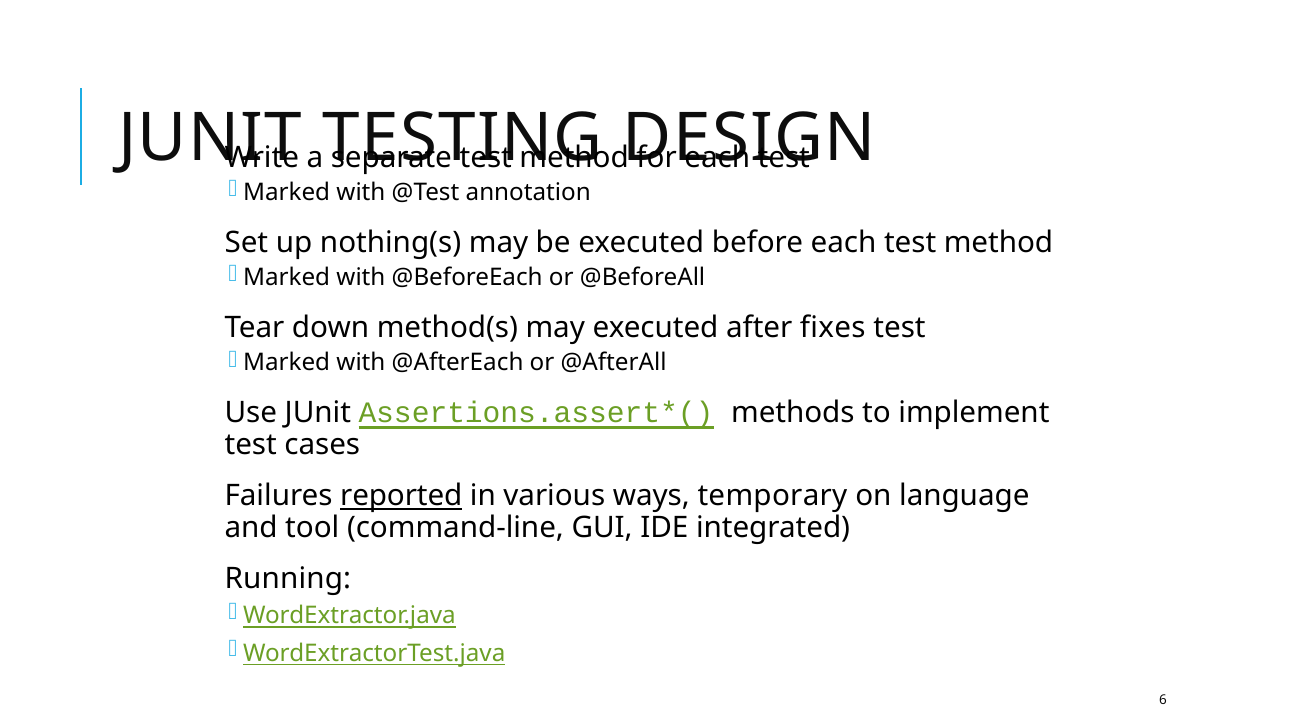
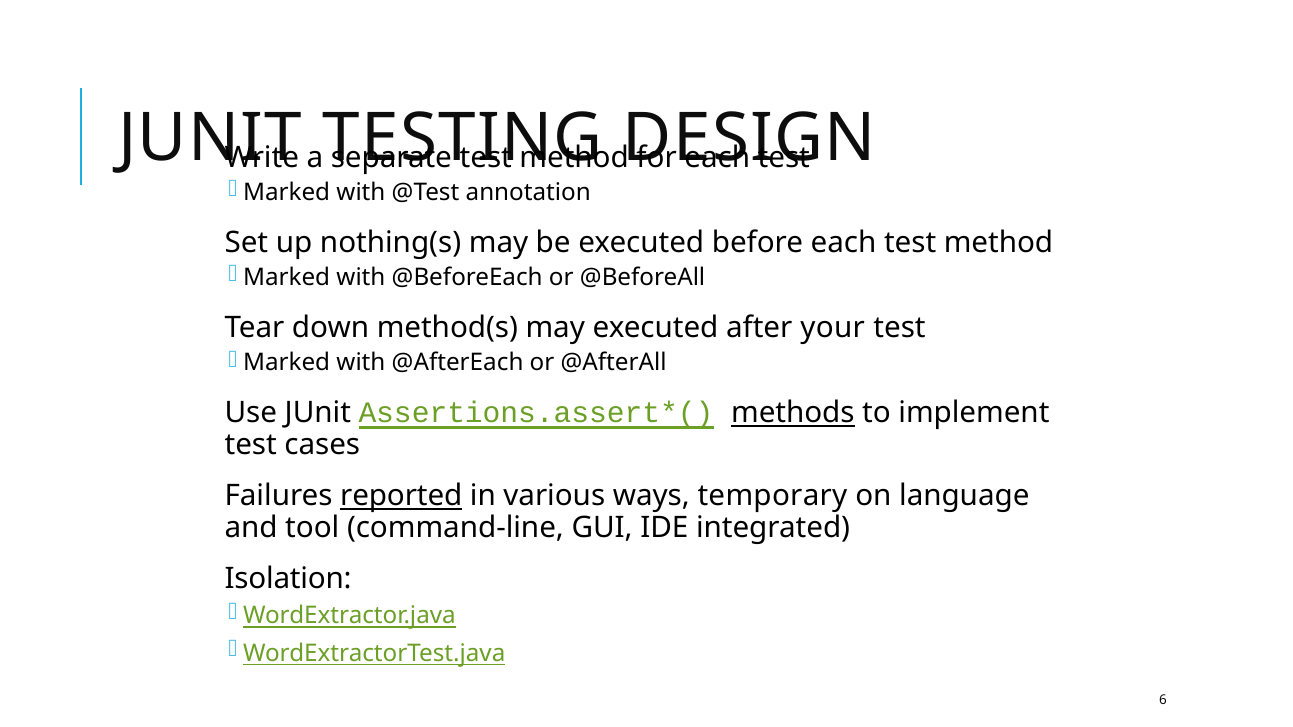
fixes: fixes -> your (833, 328)
methods underline: none -> present (793, 413)
Running: Running -> Isolation (288, 579)
